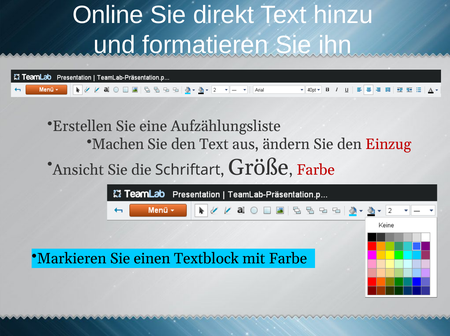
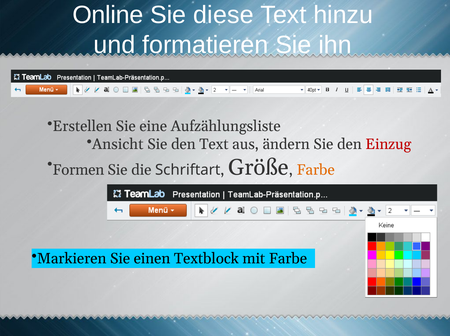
direkt: direkt -> diese (223, 15)
Machen: Machen -> Ansicht (118, 145)
Ansicht: Ansicht -> Formen (78, 170)
Farbe colour: red -> orange (316, 170)
